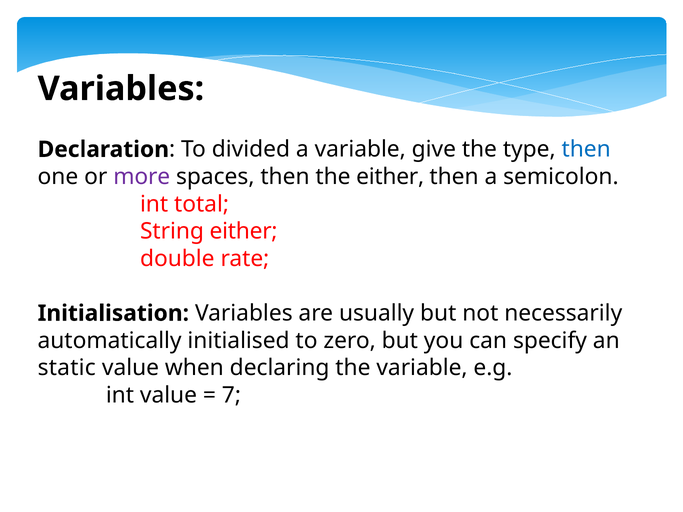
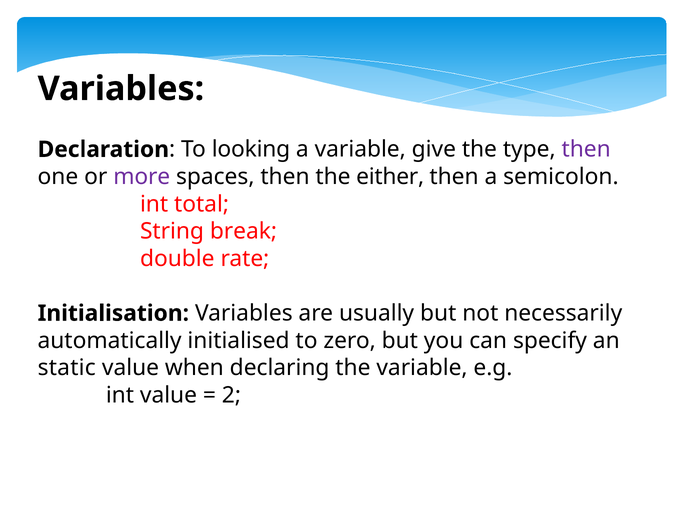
divided: divided -> looking (251, 149)
then colour: blue -> purple (586, 149)
String either: either -> break (243, 231)
7: 7 -> 2 (231, 395)
